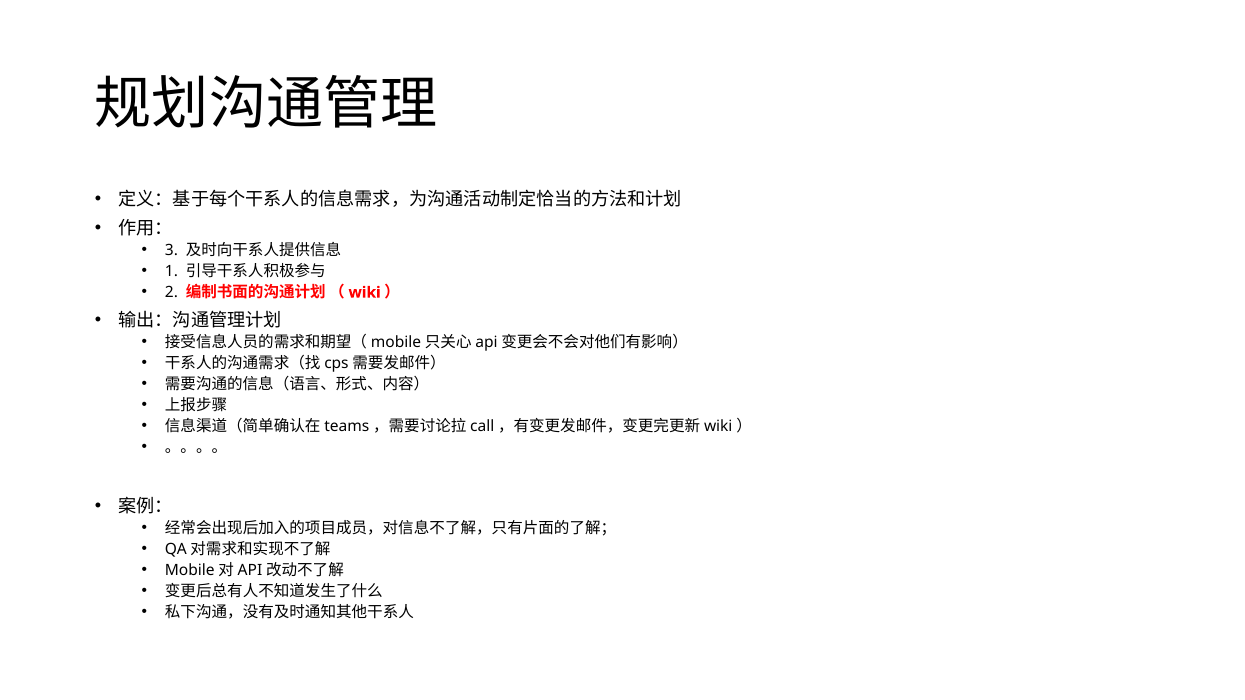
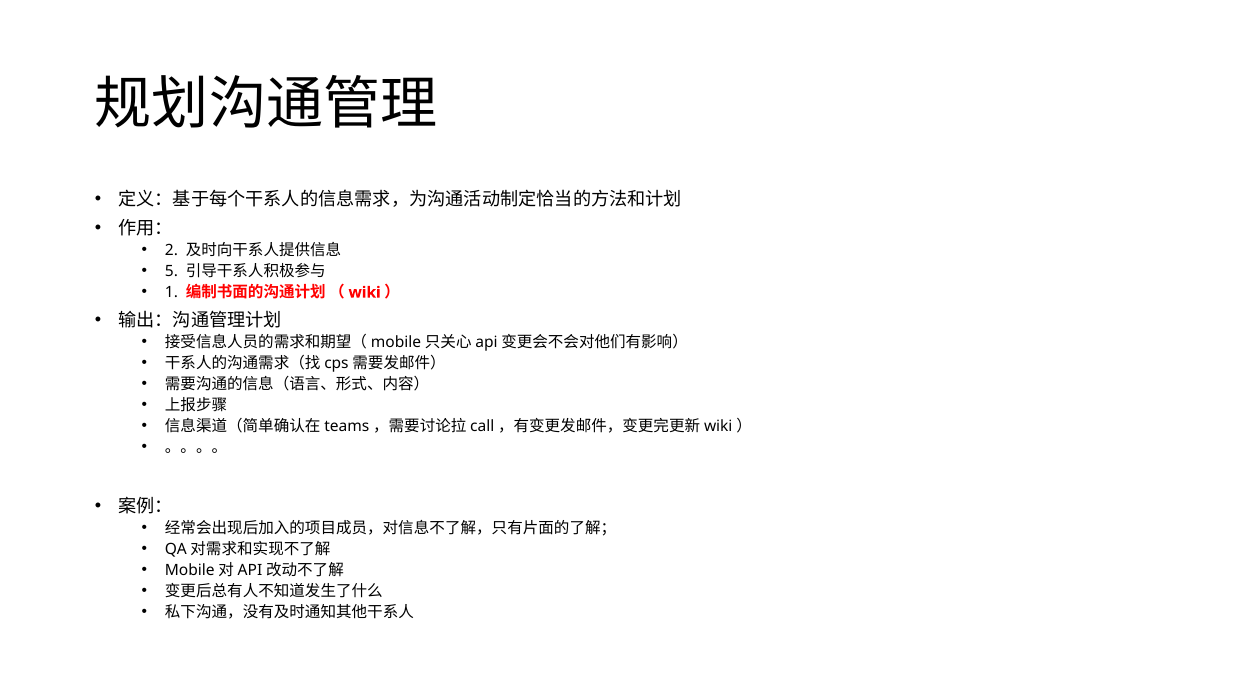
3: 3 -> 2 (171, 251)
1: 1 -> 5 (171, 272)
2: 2 -> 1 (171, 293)
